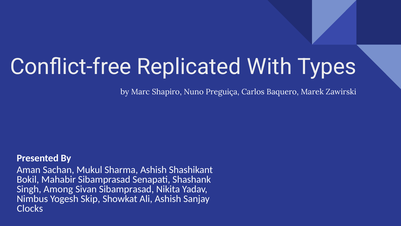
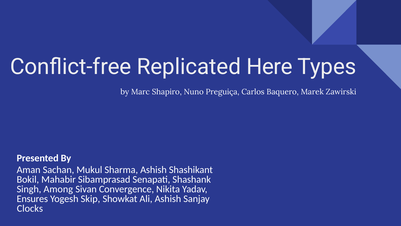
With: With -> Here (270, 67)
Sivan Sibamprasad: Sibamprasad -> Convergence (127, 189)
Nimbus: Nimbus -> Ensures (32, 199)
